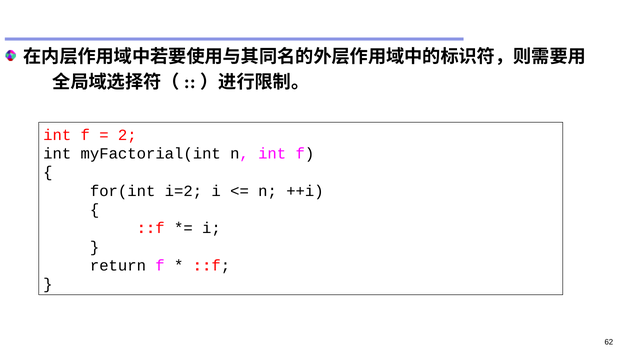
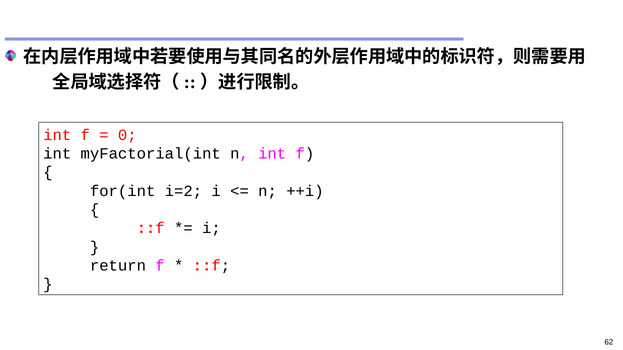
2: 2 -> 0 (127, 135)
